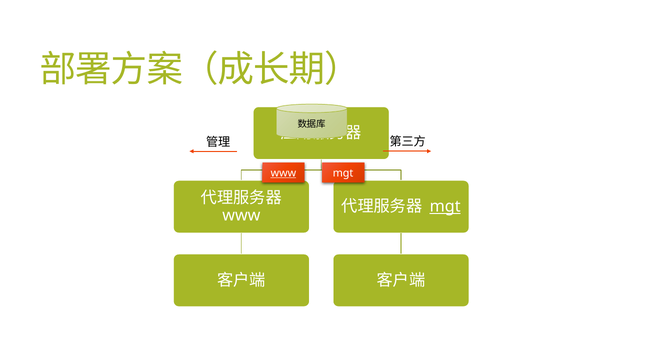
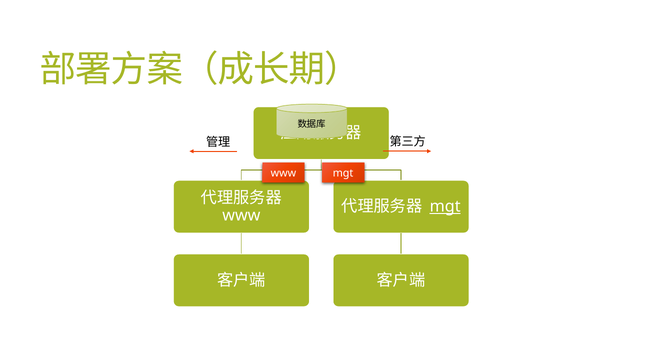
www underline: present -> none (283, 173)
